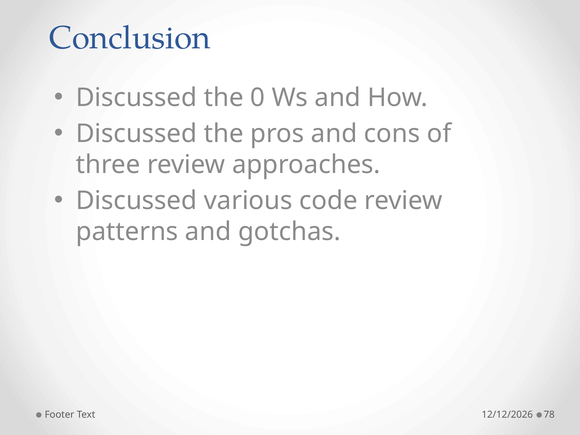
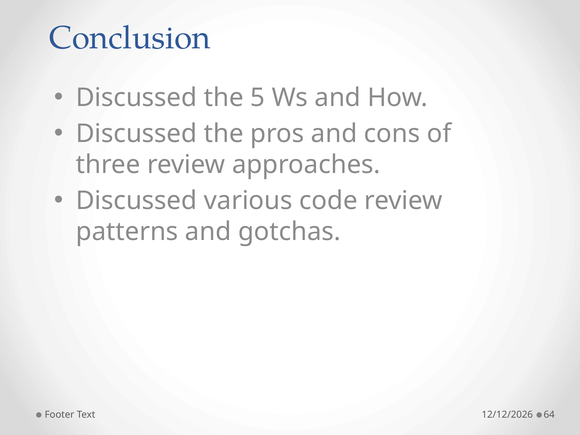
0: 0 -> 5 (258, 98)
78: 78 -> 64 (549, 415)
